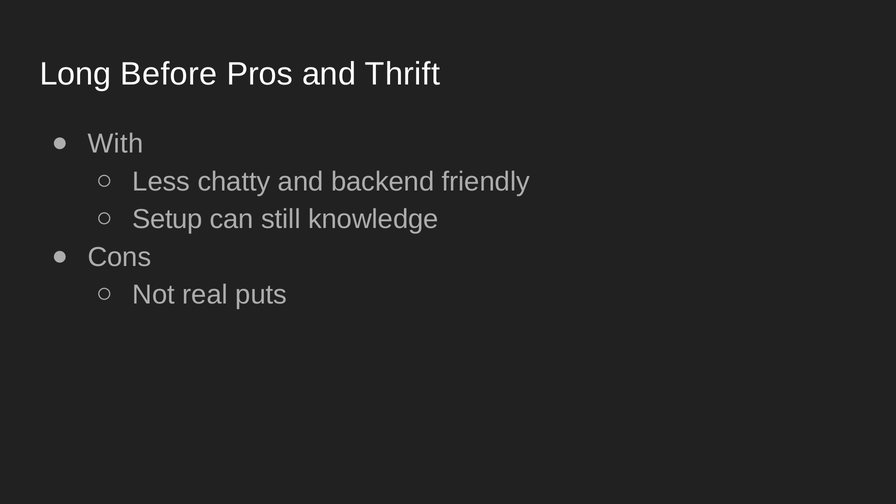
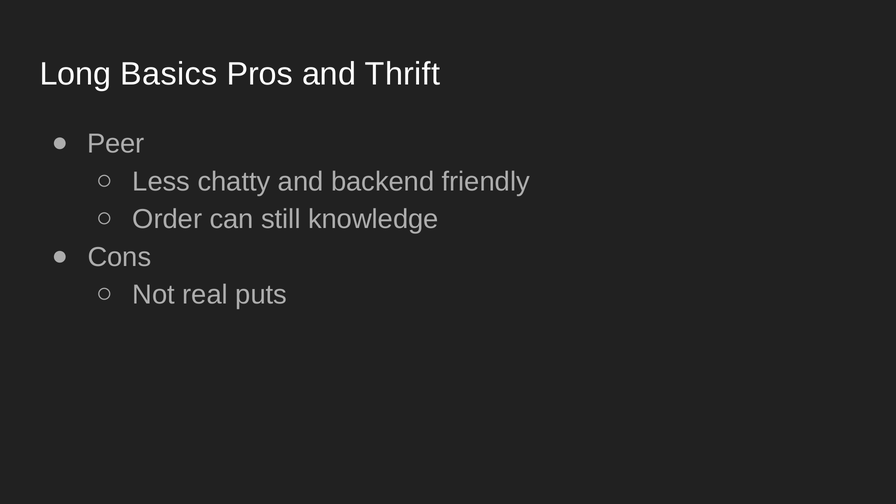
Before: Before -> Basics (169, 74)
With: With -> Peer (116, 144)
Setup: Setup -> Order (167, 219)
